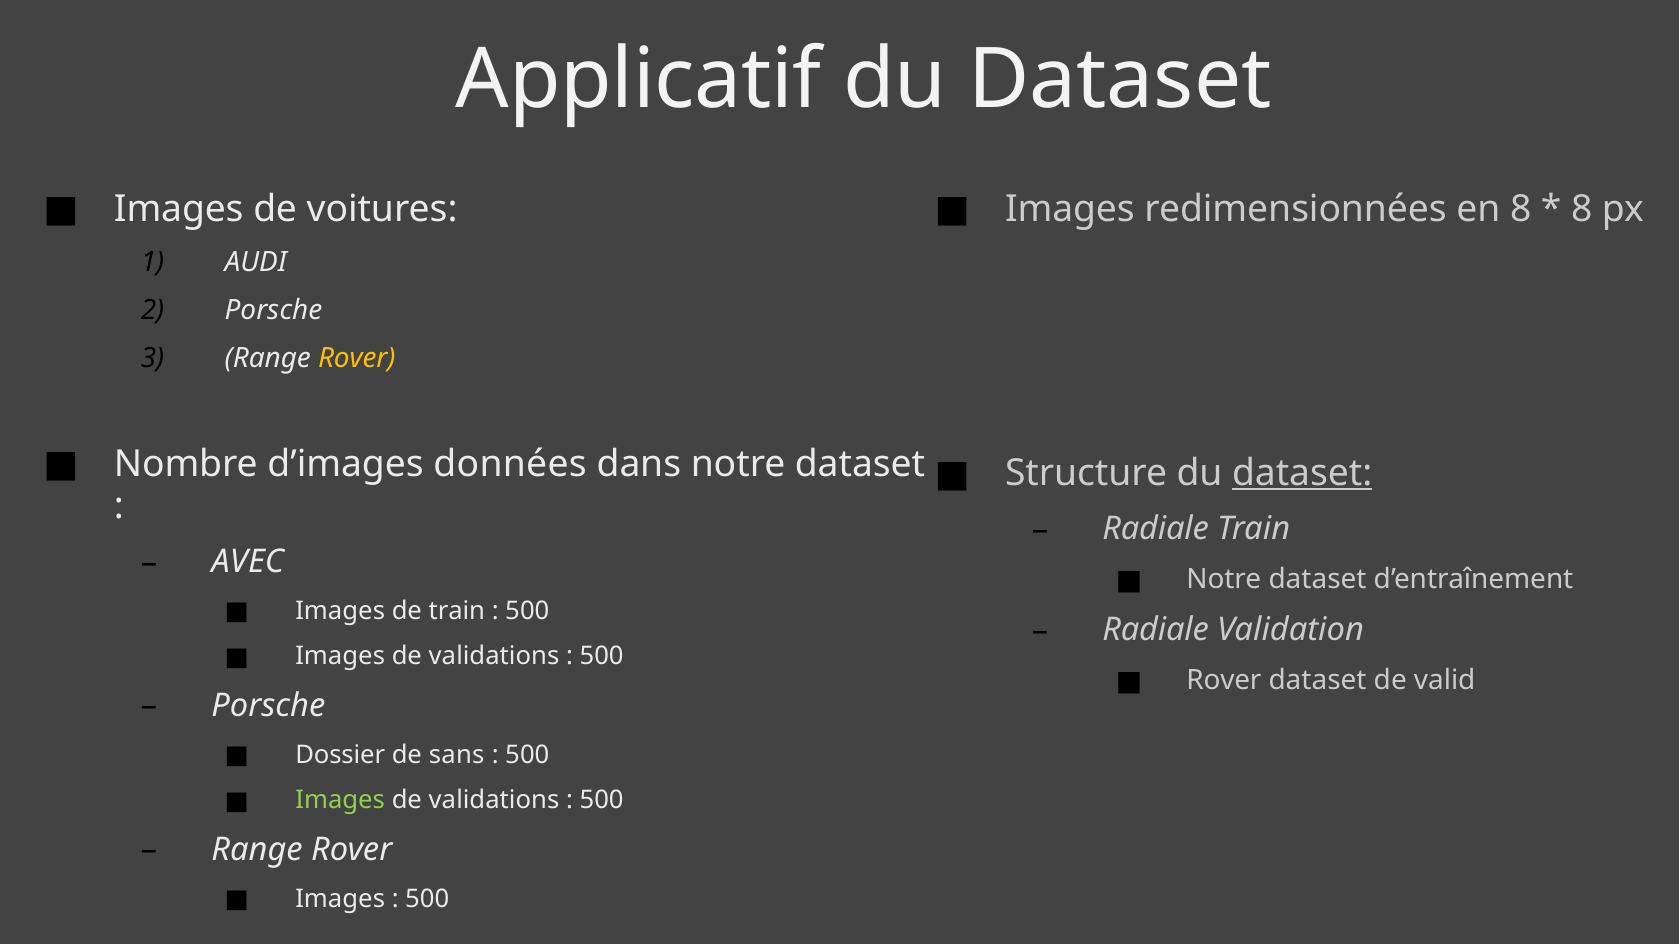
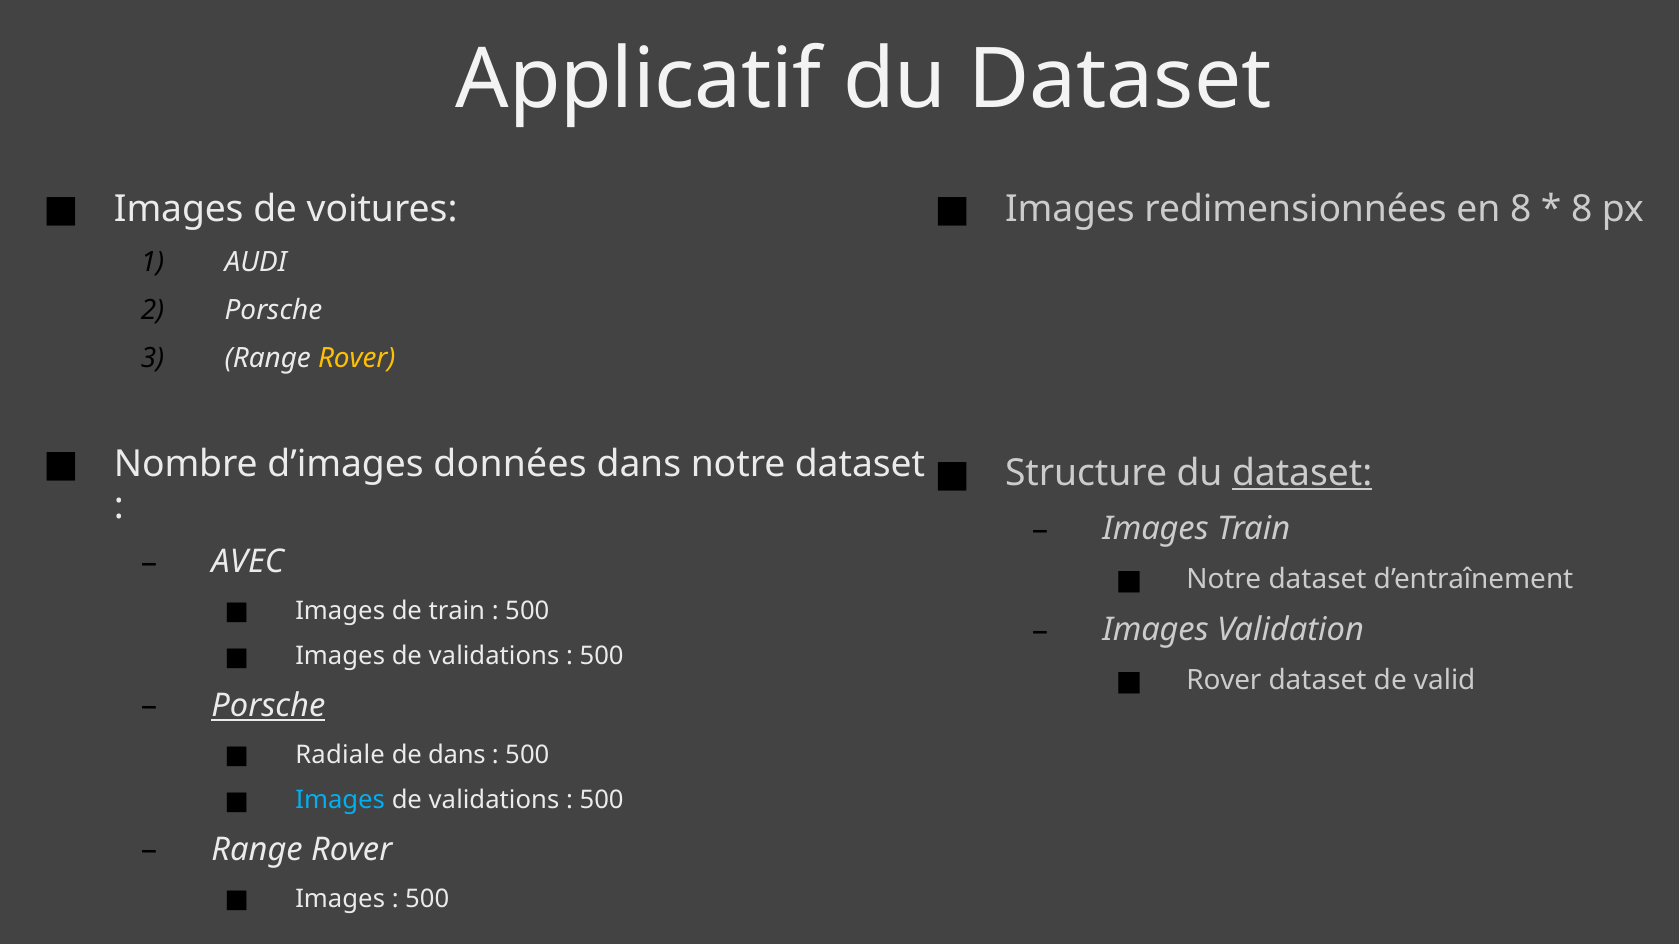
Radiale: Radiale -> Images (1156, 529)
Radiale: Radiale -> Images (1156, 630)
Porsche underline: none -> present (268, 706)
Dossier: Dossier -> Radiale (340, 755)
de sans: sans -> dans (457, 755)
Images colour: light green -> light blue (340, 801)
